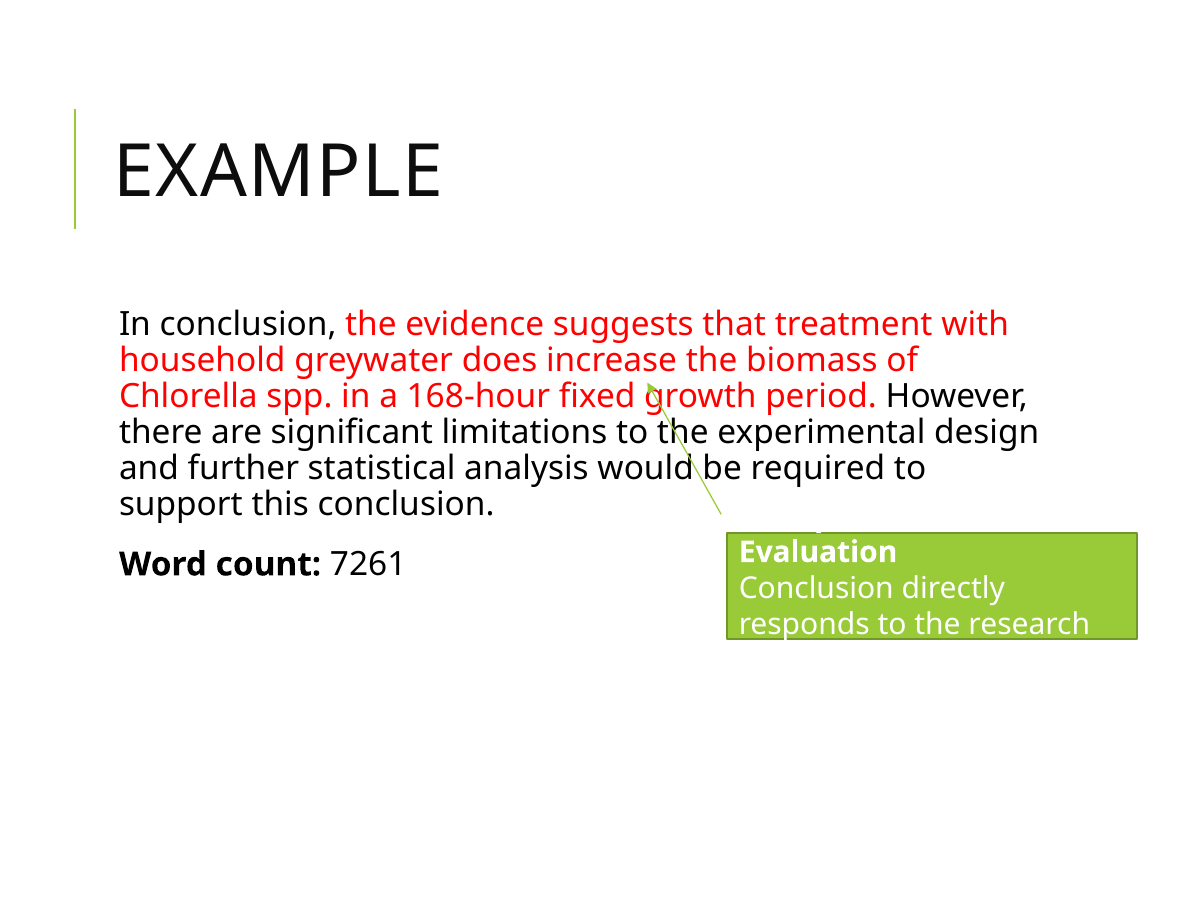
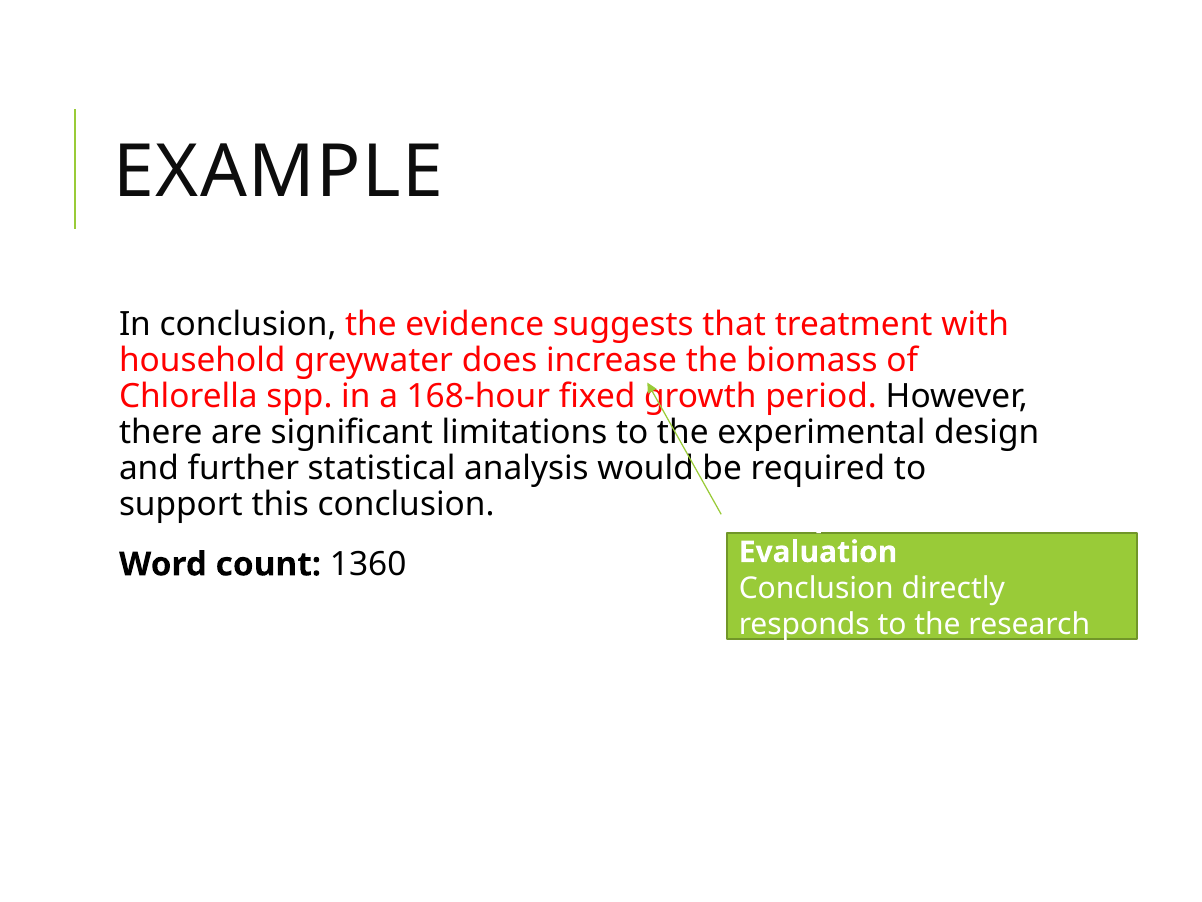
7261: 7261 -> 1360 (368, 564)
